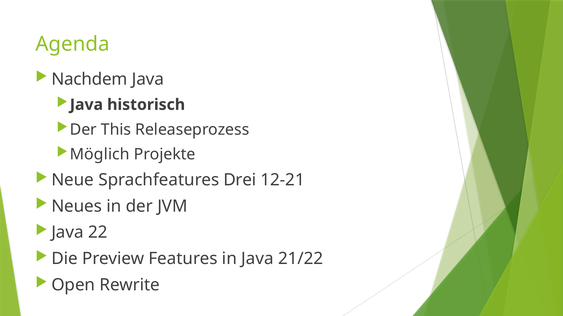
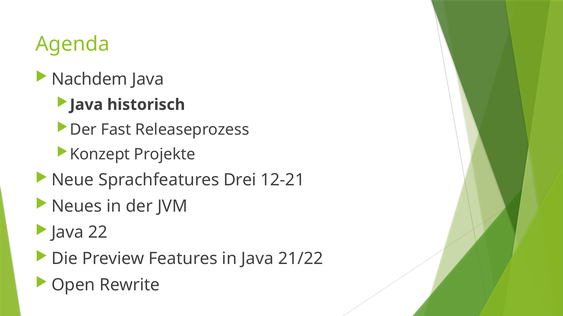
This: This -> Fast (116, 130)
Möglich: Möglich -> Konzept (100, 155)
